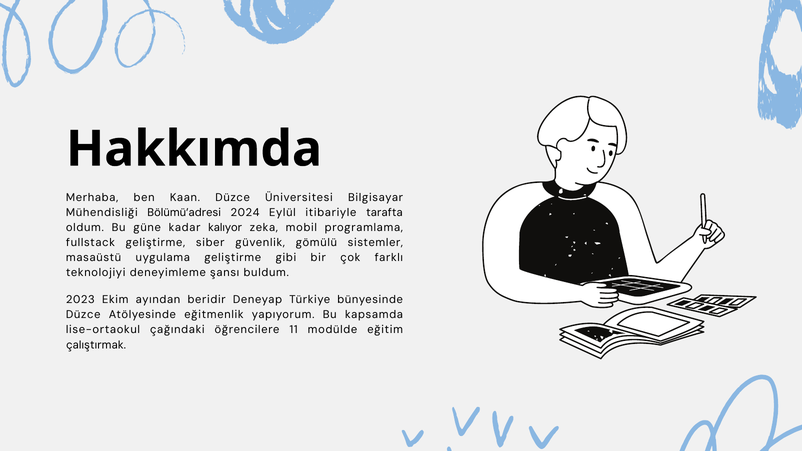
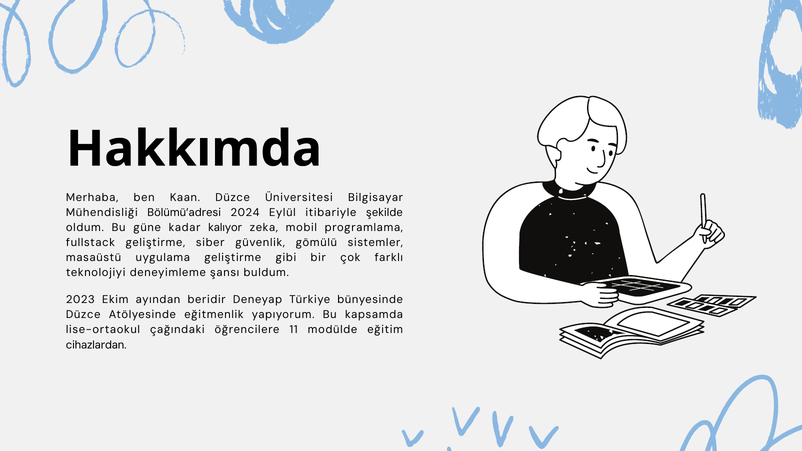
tarafta: tarafta -> şekilde (384, 212)
çalıştırmak: çalıştırmak -> cihazlardan (96, 345)
